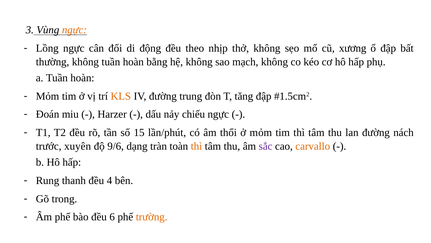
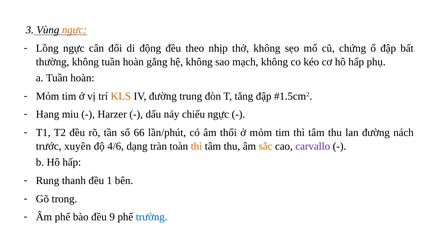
xương: xương -> chứng (353, 48)
bằng: bằng -> gắng (157, 62)
Đoán: Đoán -> Hang (48, 114)
15: 15 -> 66 (139, 132)
9/6: 9/6 -> 4/6 (116, 146)
sắc colour: purple -> orange (266, 146)
carvallo colour: orange -> purple (313, 146)
4: 4 -> 1 (109, 180)
6: 6 -> 9 (112, 217)
trường colour: orange -> blue (152, 217)
